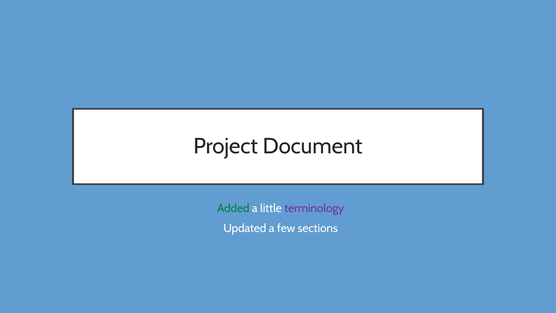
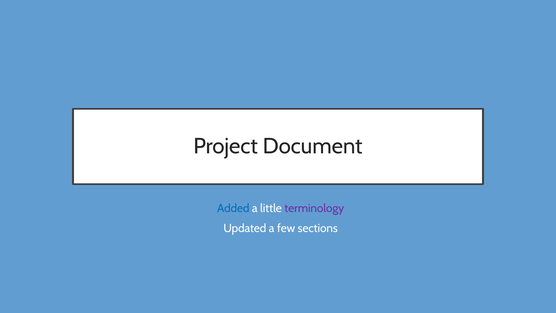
Added colour: green -> blue (233, 208)
